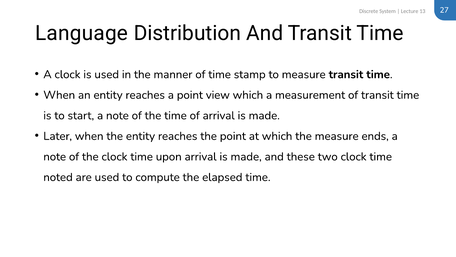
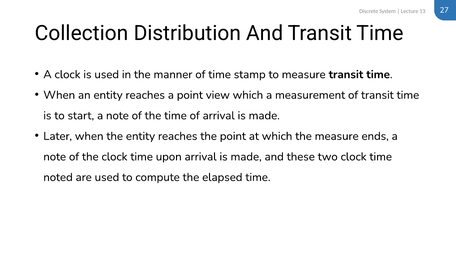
Language: Language -> Collection (82, 33)
